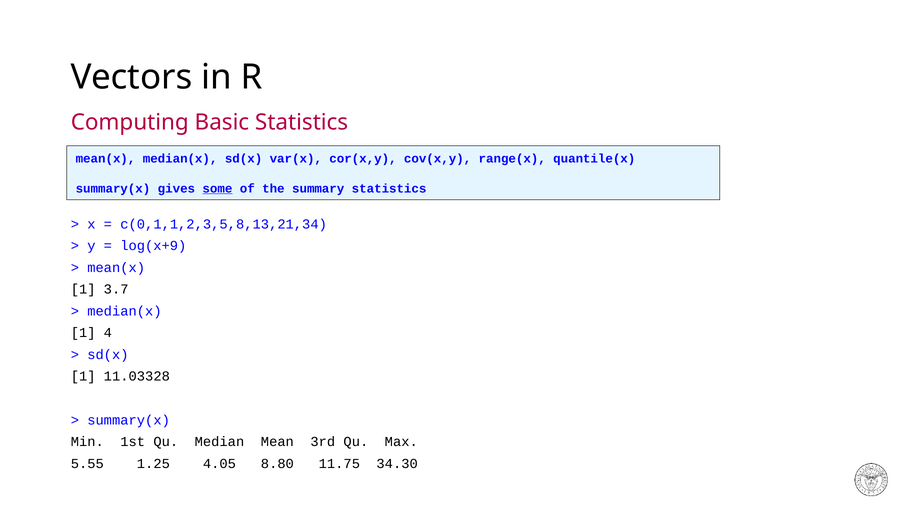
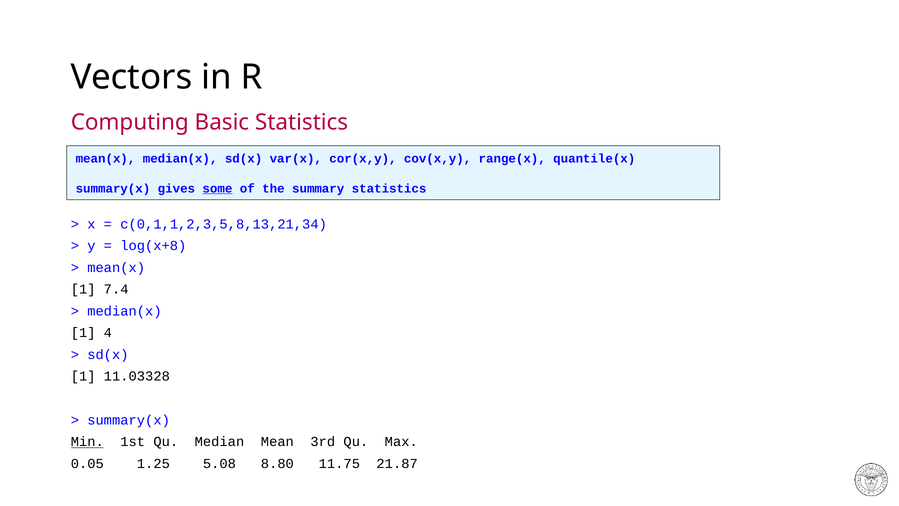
log(x+9: log(x+9 -> log(x+8 (153, 246)
3.7: 3.7 -> 7.4 (116, 289)
Min underline: none -> present (87, 441)
5.55: 5.55 -> 0.05 (87, 463)
4.05: 4.05 -> 5.08 (219, 463)
34.30: 34.30 -> 21.87 (397, 463)
